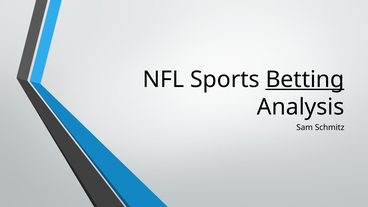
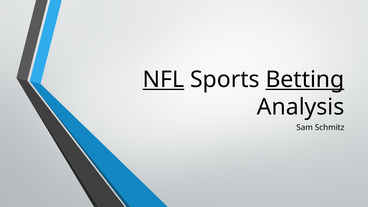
NFL underline: none -> present (163, 79)
